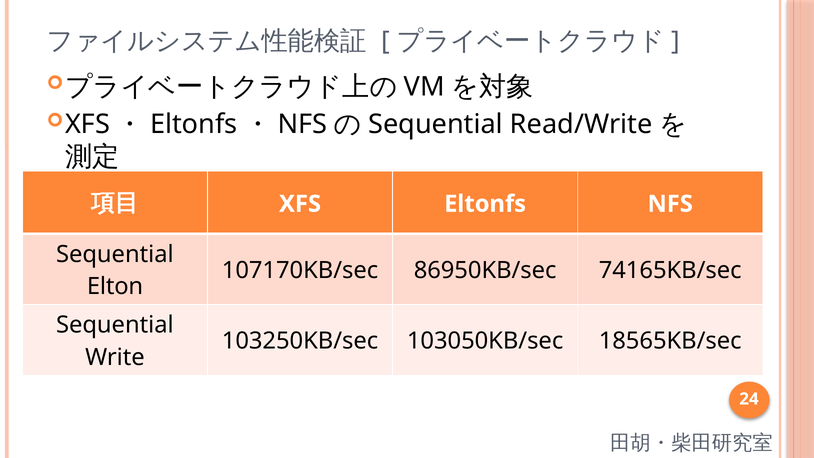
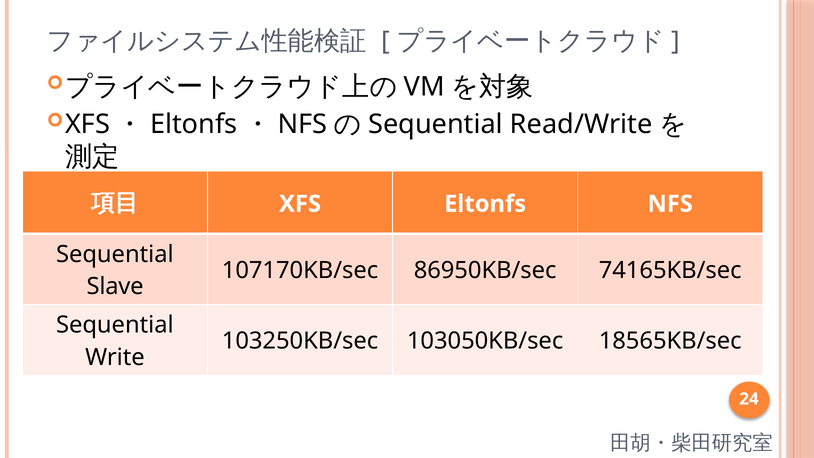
Elton: Elton -> Slave (115, 287)
